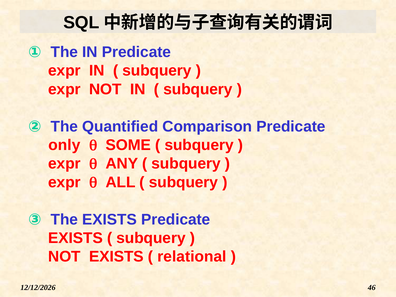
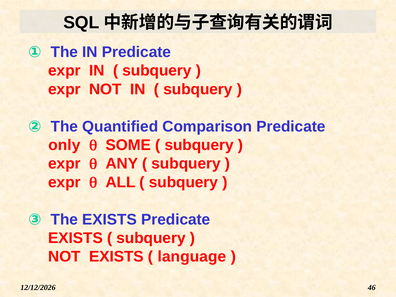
relational: relational -> language (192, 257)
